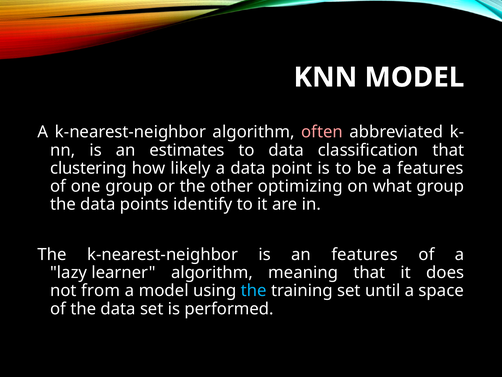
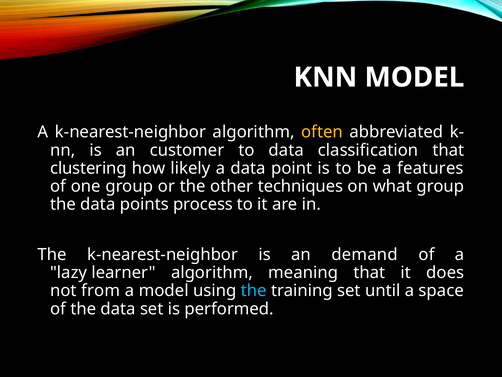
often colour: pink -> yellow (322, 132)
estimates: estimates -> customer (187, 150)
optimizing: optimizing -> techniques (300, 186)
identify: identify -> process (203, 204)
an features: features -> demand (365, 254)
